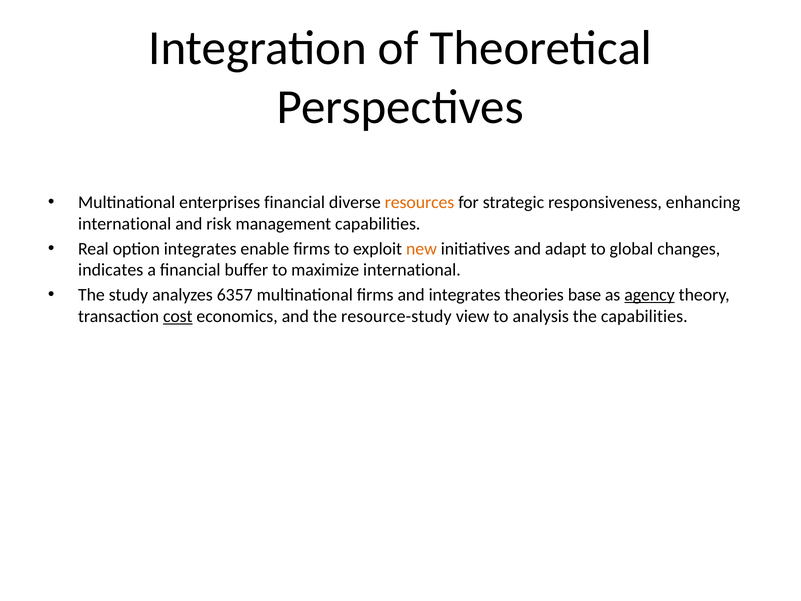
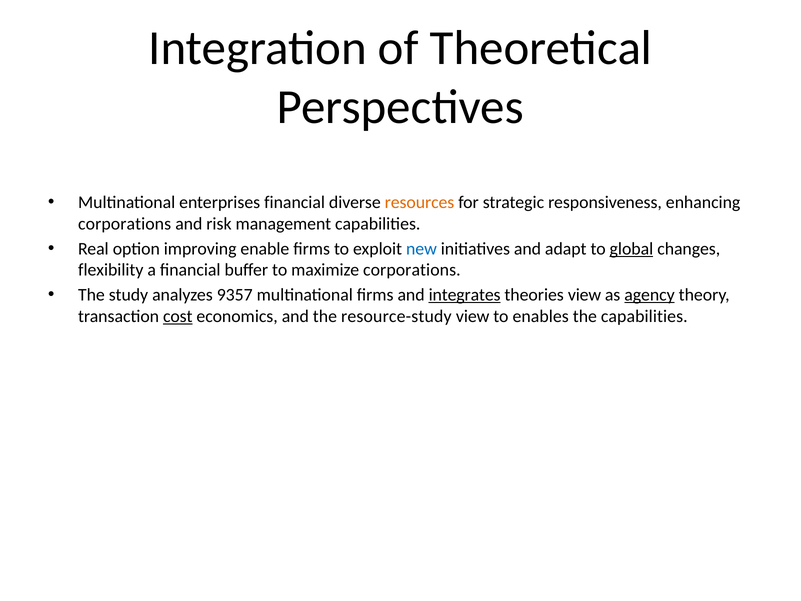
international: international -> corporations (125, 224)
option integrates: integrates -> improving (200, 249)
new colour: orange -> blue (421, 249)
global underline: none -> present (631, 249)
indicates: indicates -> flexibility (111, 270)
maximize international: international -> corporations (412, 270)
6357: 6357 -> 9357 (235, 295)
integrates underline: none -> present (465, 295)
theories base: base -> view (585, 295)
analysis: analysis -> enables (541, 316)
